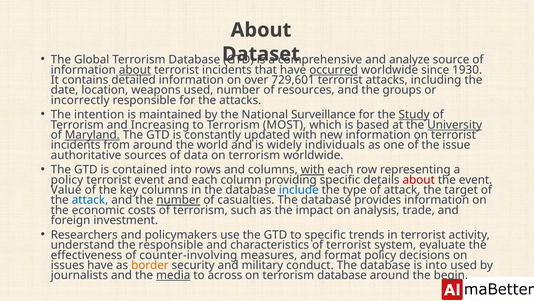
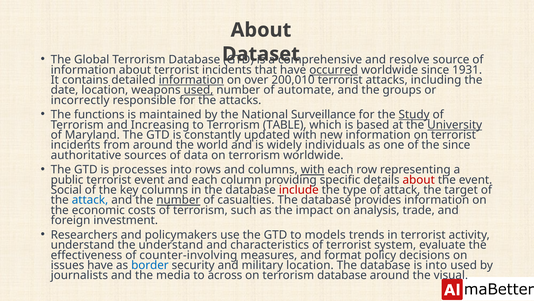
analyze: analyze -> resolve (409, 60)
about underline: present -> none (135, 70)
1930: 1930 -> 1931 (467, 70)
information underline: none -> present (191, 80)
729,601: 729,601 -> 200,010 (293, 80)
used underline: none -> present (199, 90)
resources: resources -> automate (306, 90)
intention: intention -> functions (99, 115)
MOST: MOST -> TABLE (285, 125)
Maryland underline: present -> none (92, 135)
the issue: issue -> since (456, 145)
contained: contained -> processes (140, 169)
policy: policy -> public (67, 180)
Value: Value -> Social (66, 190)
include colour: blue -> red (299, 190)
to specific: specific -> models (325, 234)
the responsible: responsible -> understand (171, 245)
border colour: orange -> blue (150, 265)
military conduct: conduct -> location (310, 265)
media underline: present -> none (173, 275)
begin: begin -> visual (451, 275)
